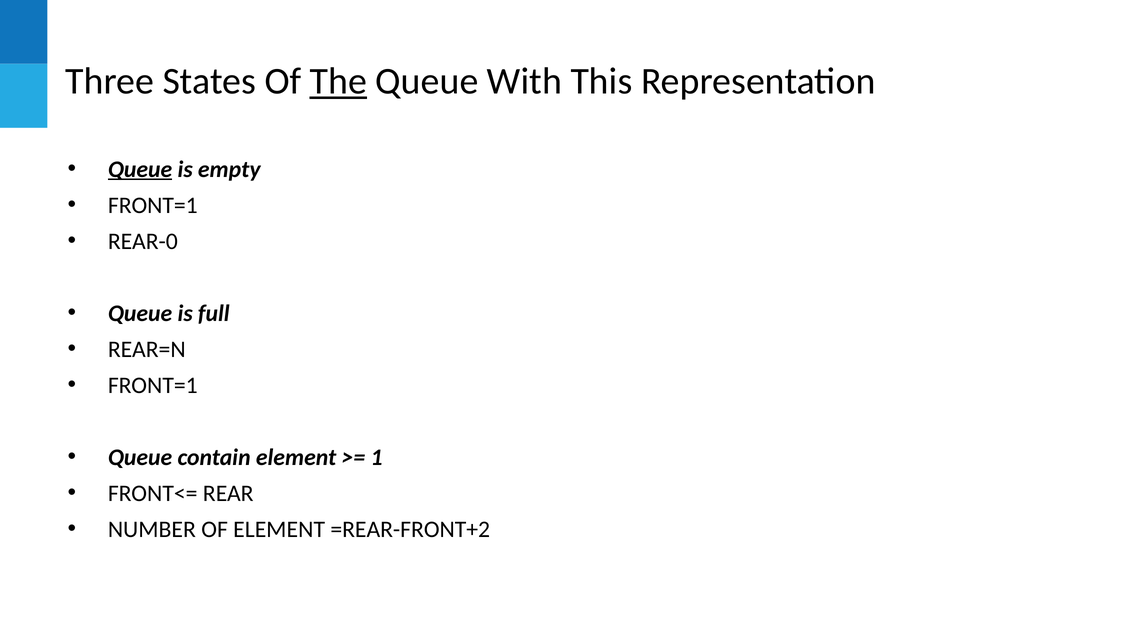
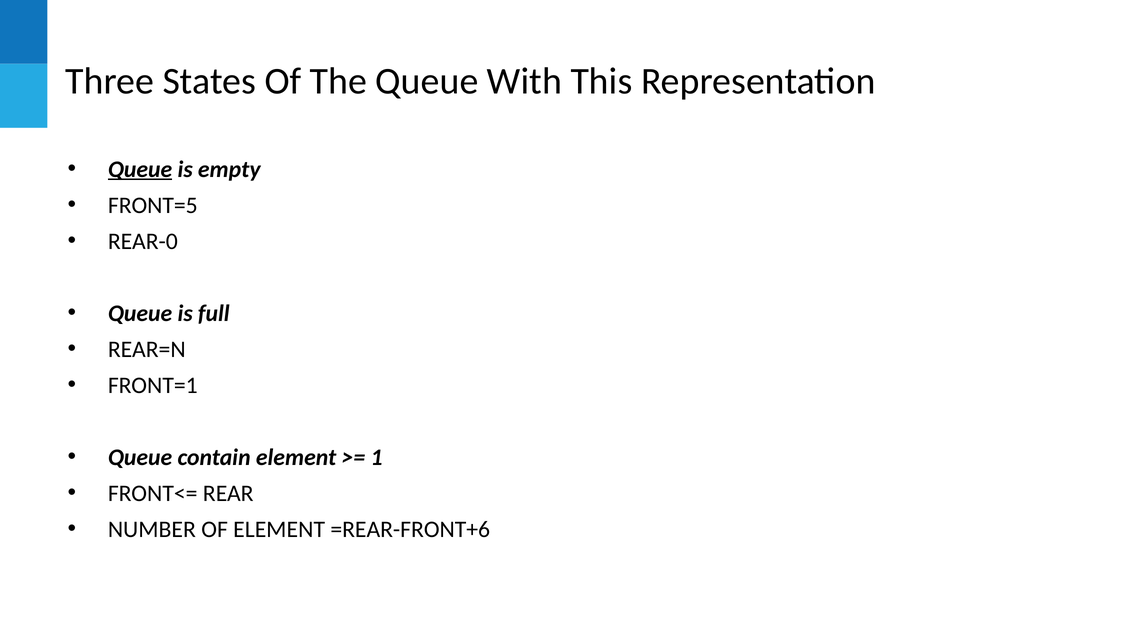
The underline: present -> none (338, 81)
FRONT=1: FRONT=1 -> FRONT=5 (153, 205)
=REAR-FRONT+2: =REAR-FRONT+2 -> =REAR-FRONT+6 (410, 530)
